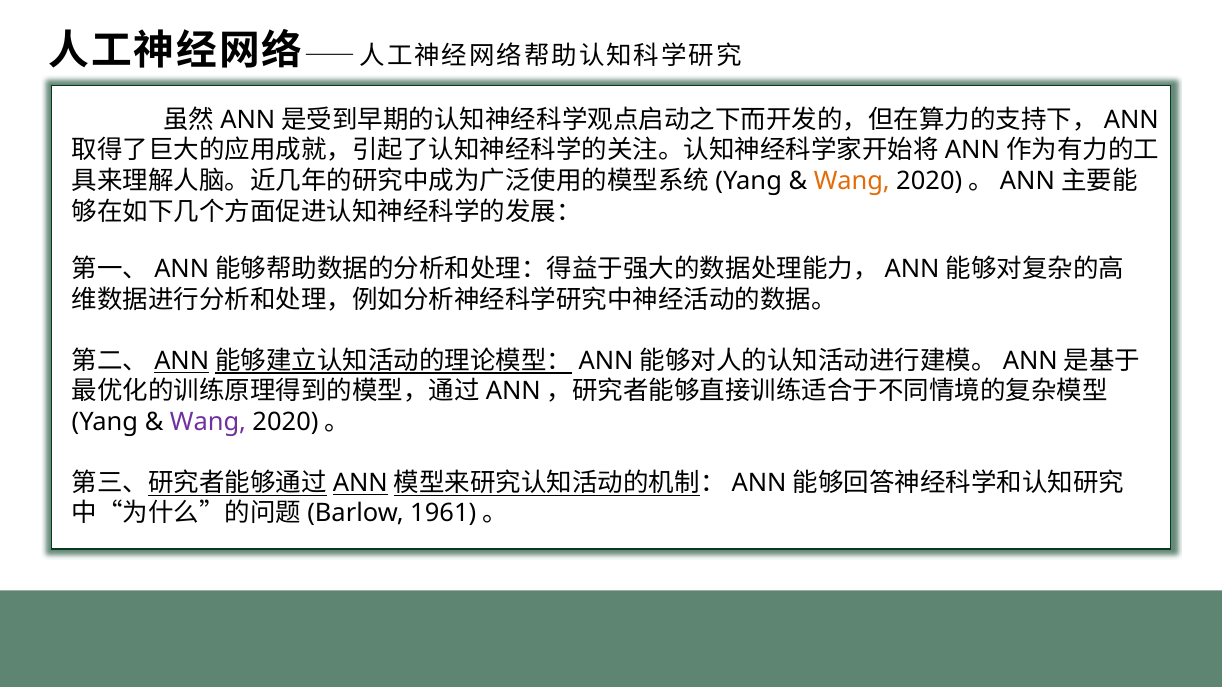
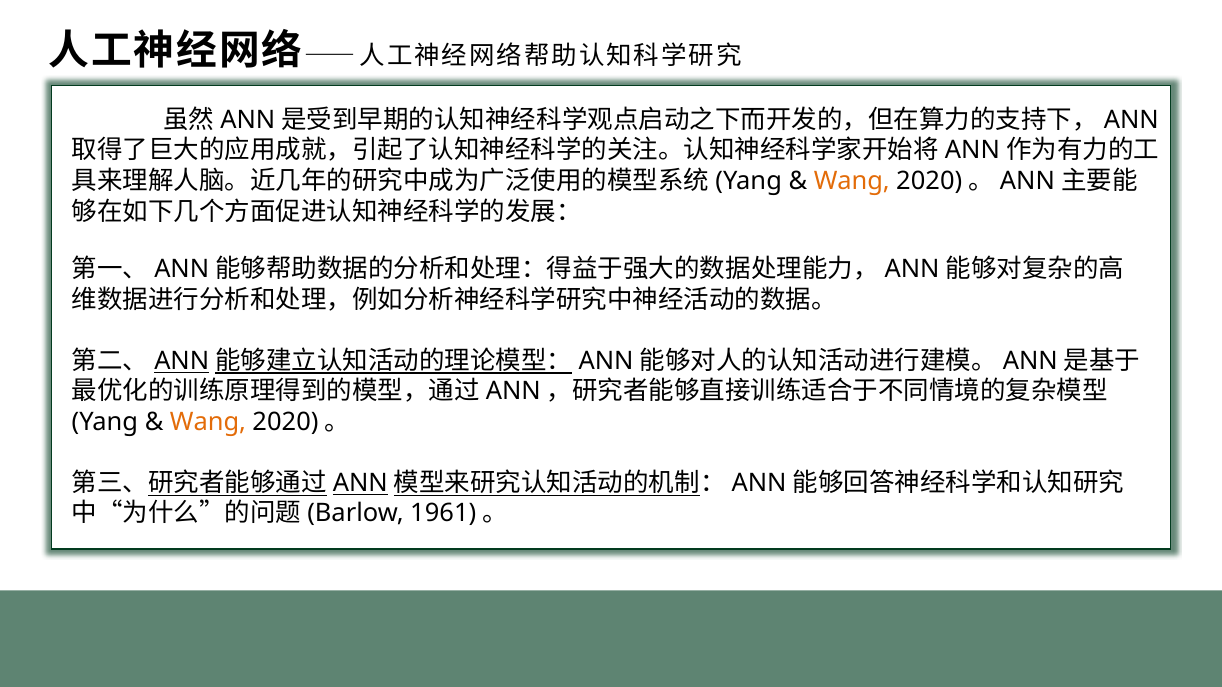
Wang colour: purple -> orange (208, 422)
